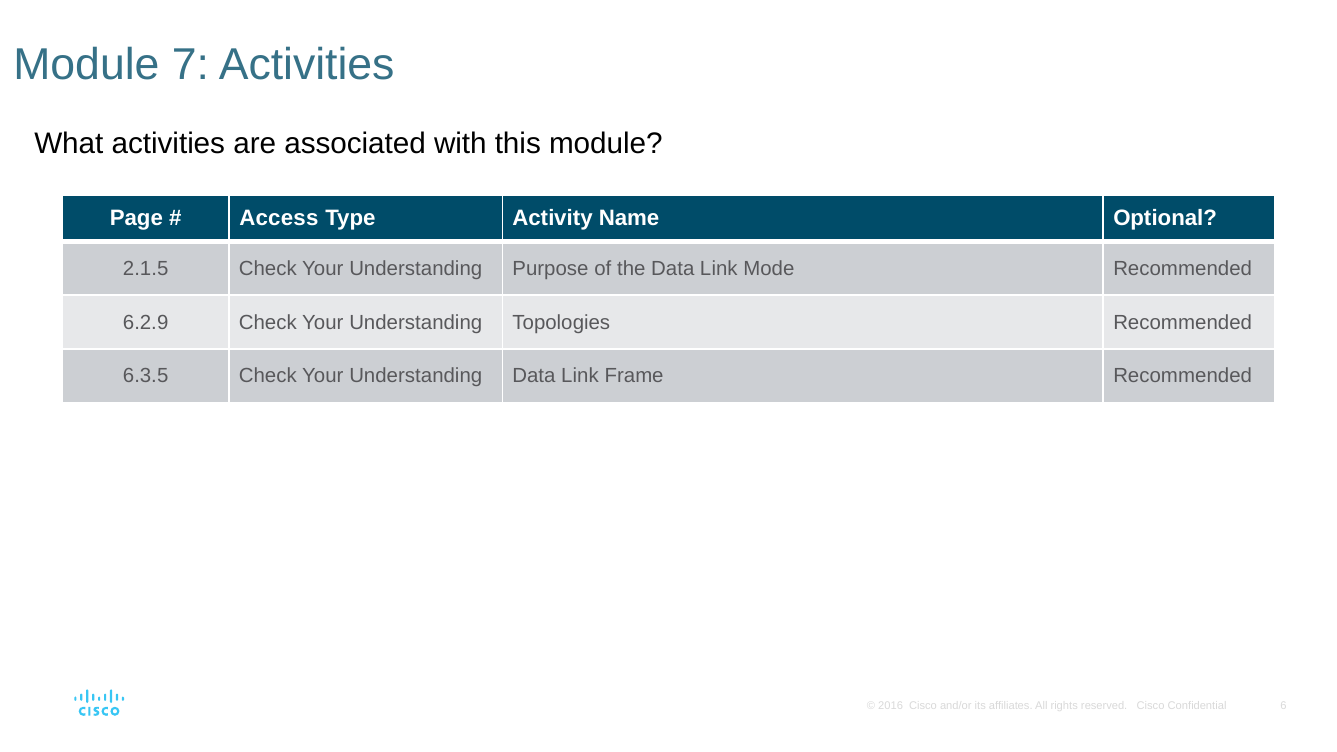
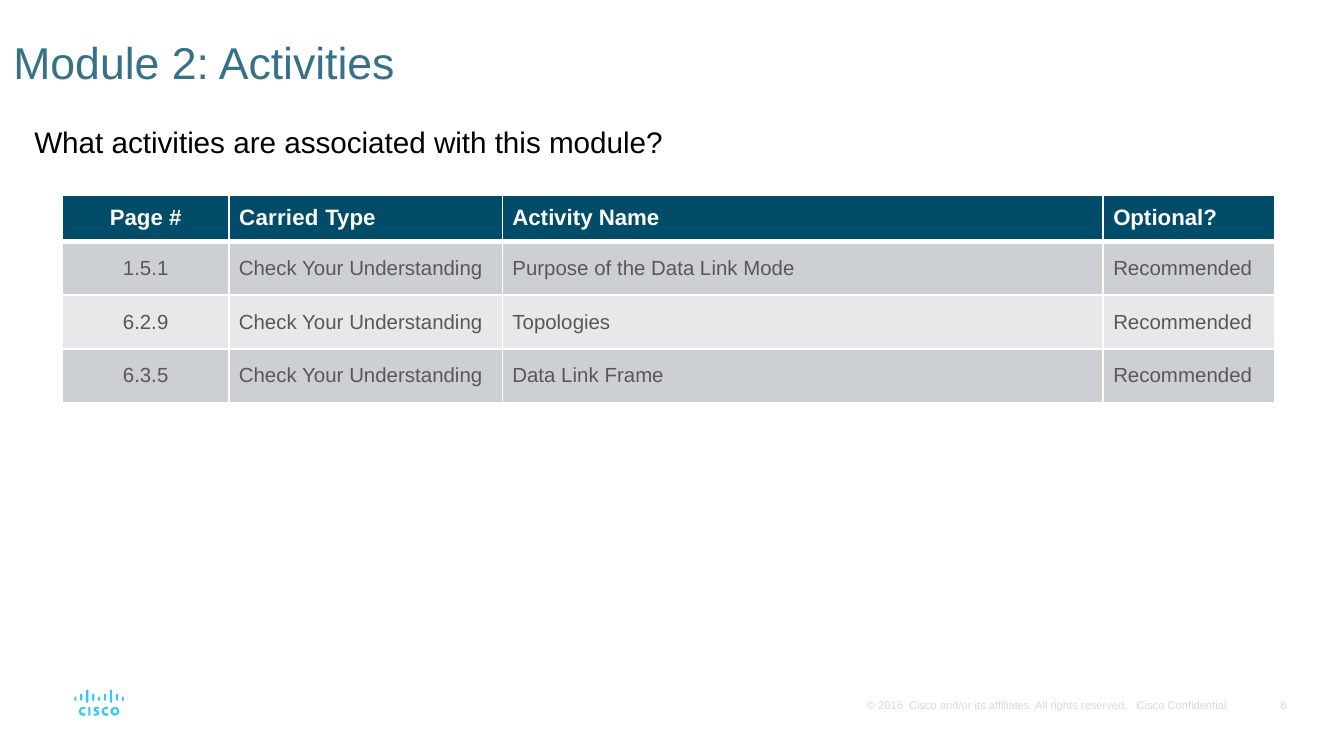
7: 7 -> 2 (190, 65)
Access: Access -> Carried (279, 218)
2.1.5: 2.1.5 -> 1.5.1 (146, 268)
